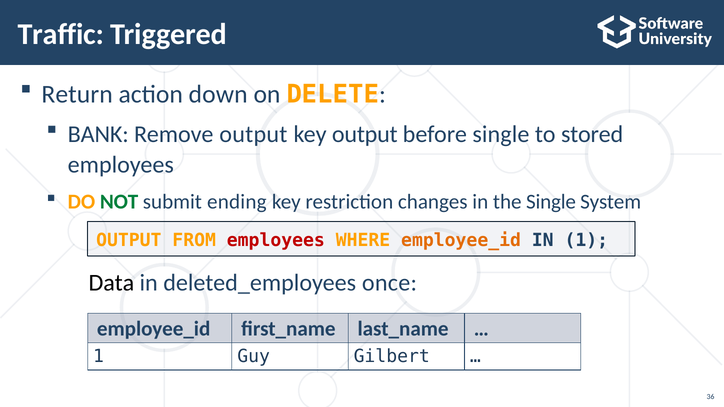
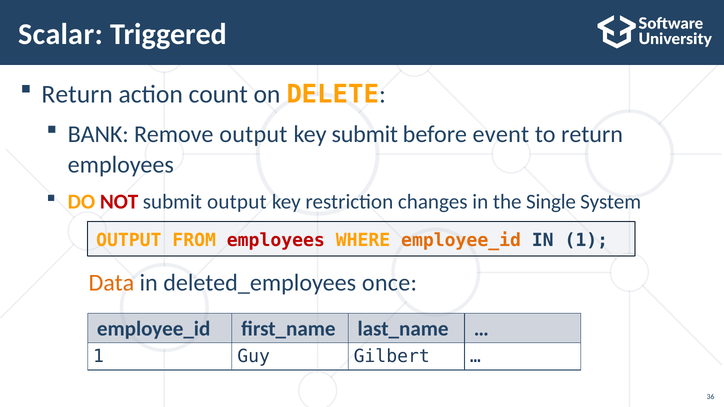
Traffic: Traffic -> Scalar (61, 34)
down: down -> count (218, 94)
key output: output -> submit (365, 134)
before single: single -> event (501, 134)
to stored: stored -> return (592, 134)
NOT colour: green -> red (119, 202)
submit ending: ending -> output (237, 202)
Data colour: black -> orange (111, 283)
